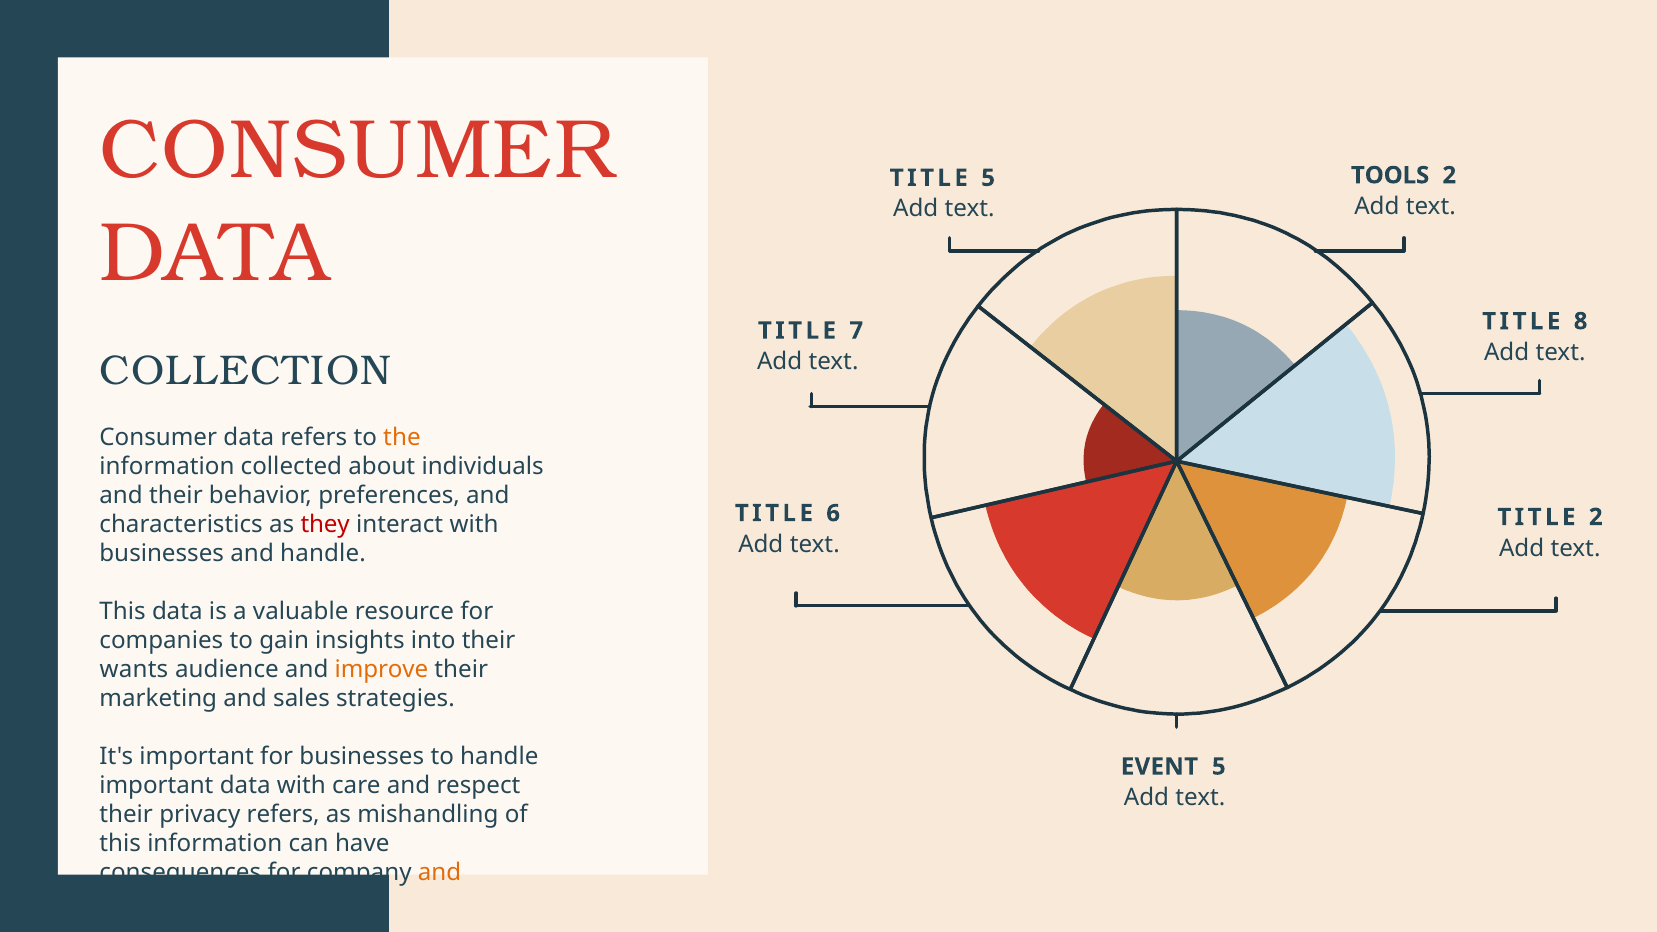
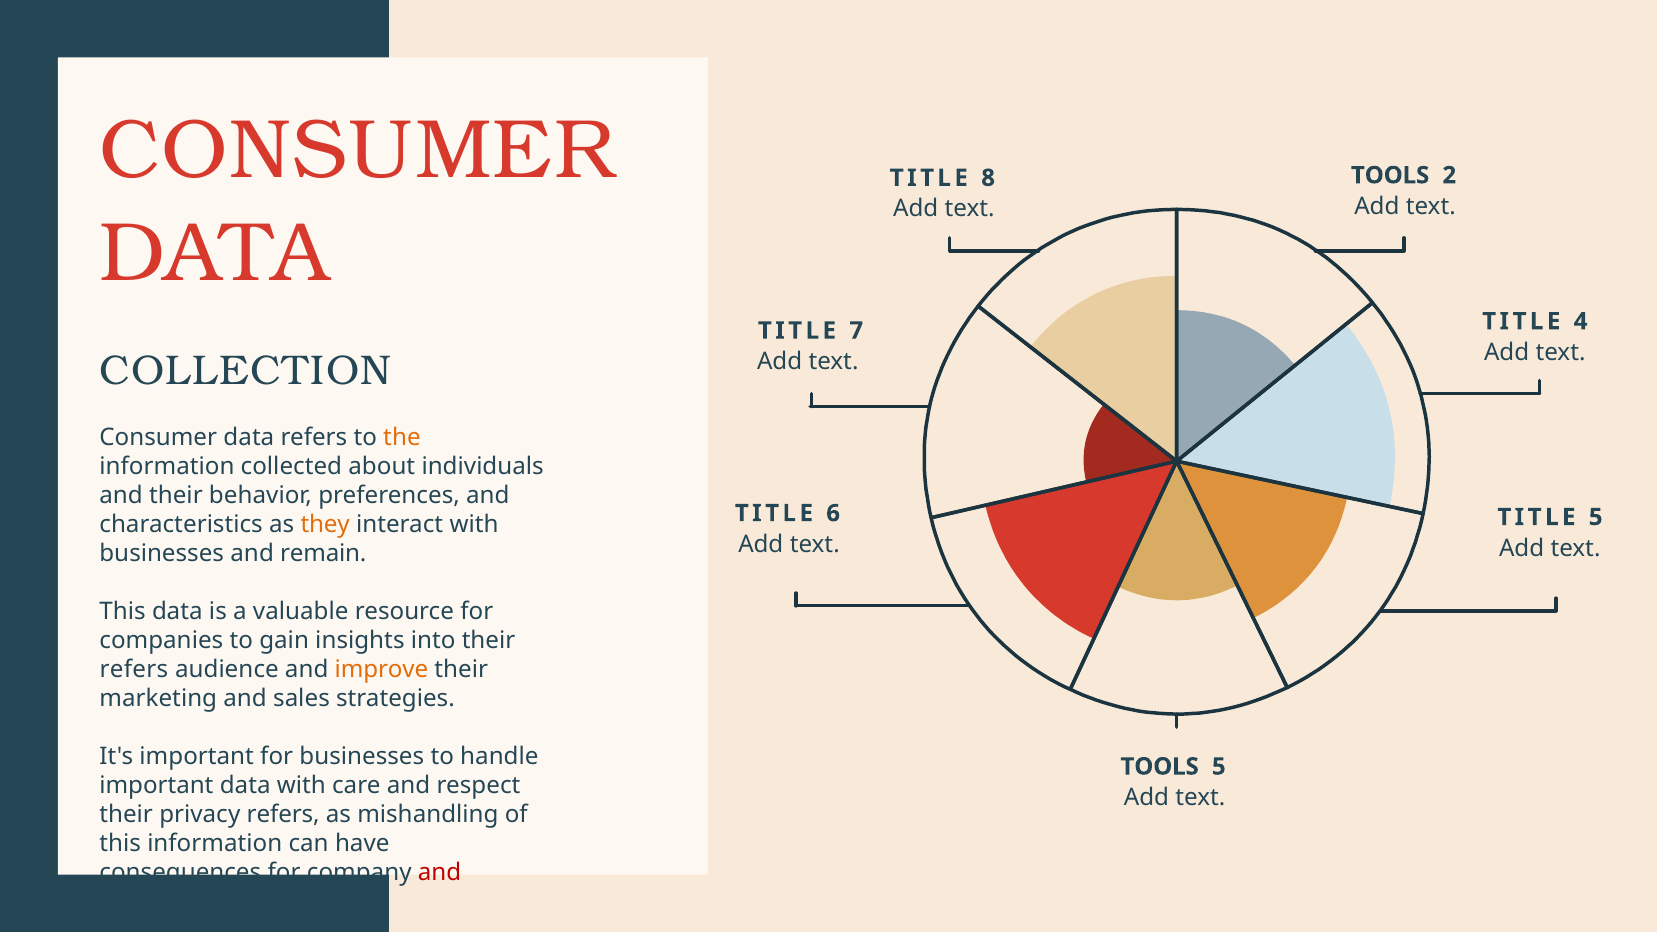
TITLE 5: 5 -> 8 (988, 178)
8: 8 -> 4 (1581, 321)
TITLE 2: 2 -> 5 (1596, 517)
they colour: red -> orange (325, 525)
and handle: handle -> remain (323, 554)
wants: wants -> refers (134, 670)
EVENT: EVENT -> TOOLS (1160, 767)
and colour: orange -> red (440, 873)
